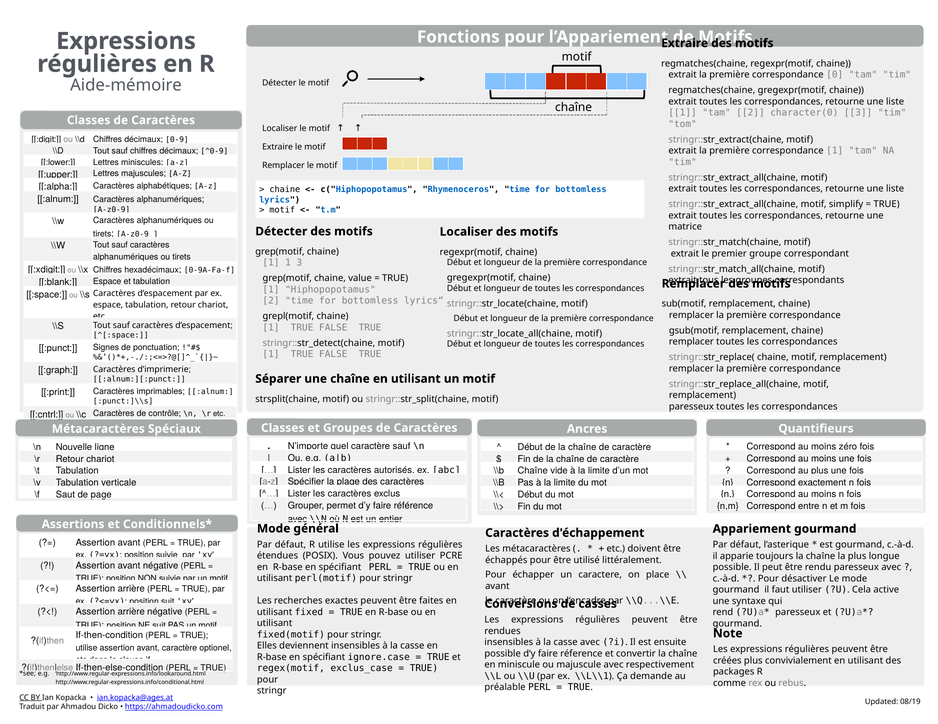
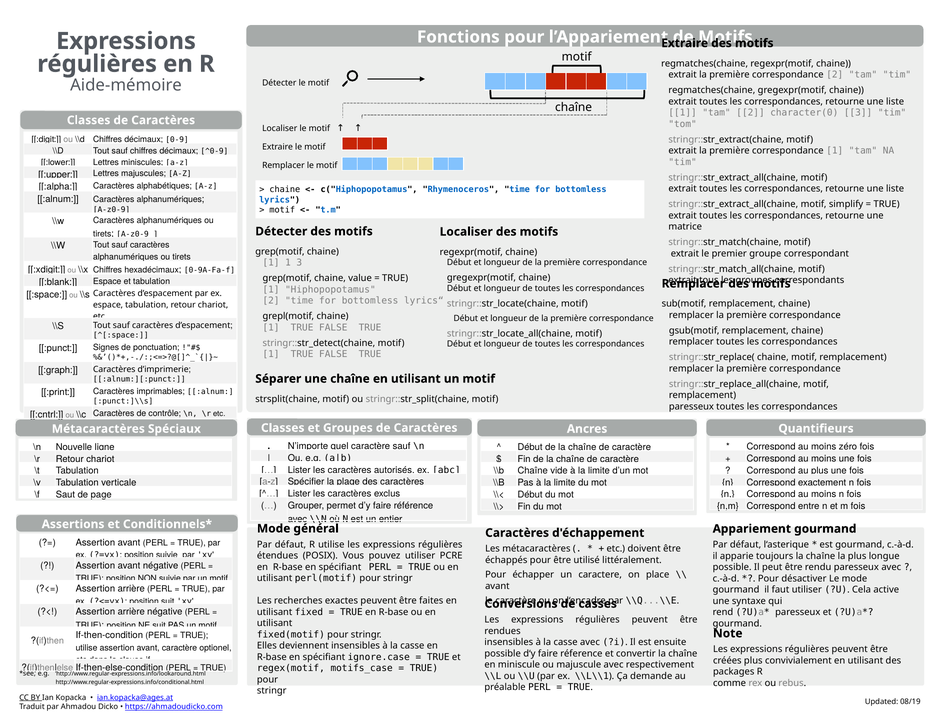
correspondance 0: 0 -> 2 (835, 75)
exclus_case: exclus_case -> motifs_case (362, 669)
